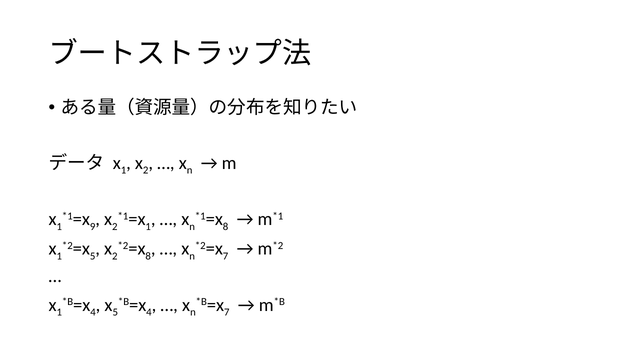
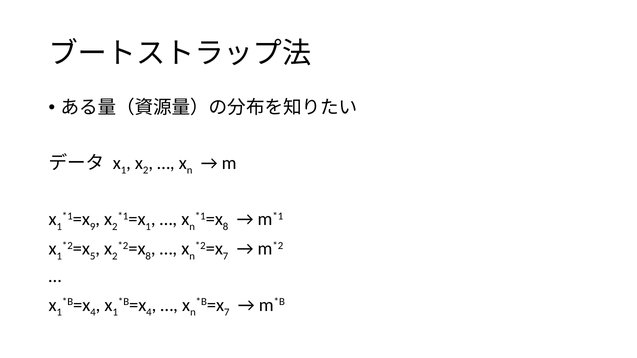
5: 5 -> 1 (115, 312)
